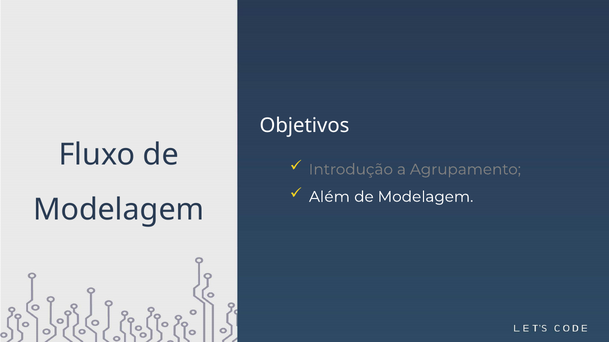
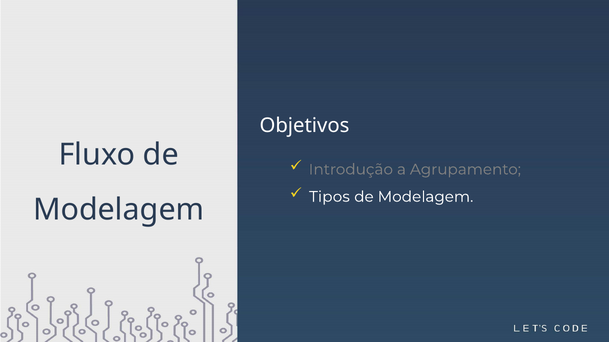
Além: Além -> Tipos (329, 197)
